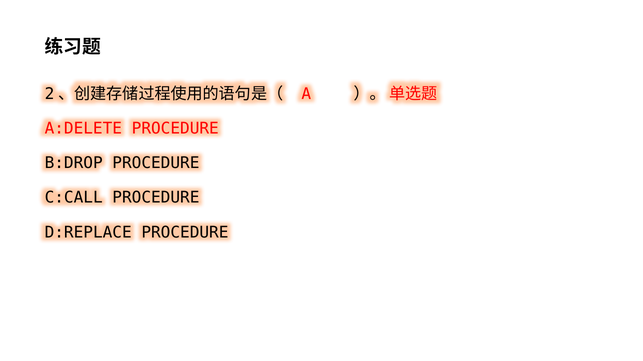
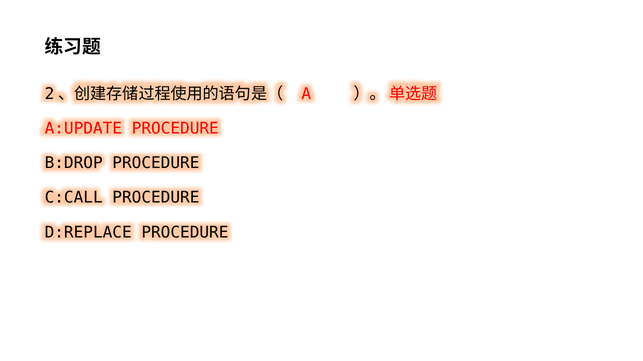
A:DELETE: A:DELETE -> A:UPDATE (83, 129)
